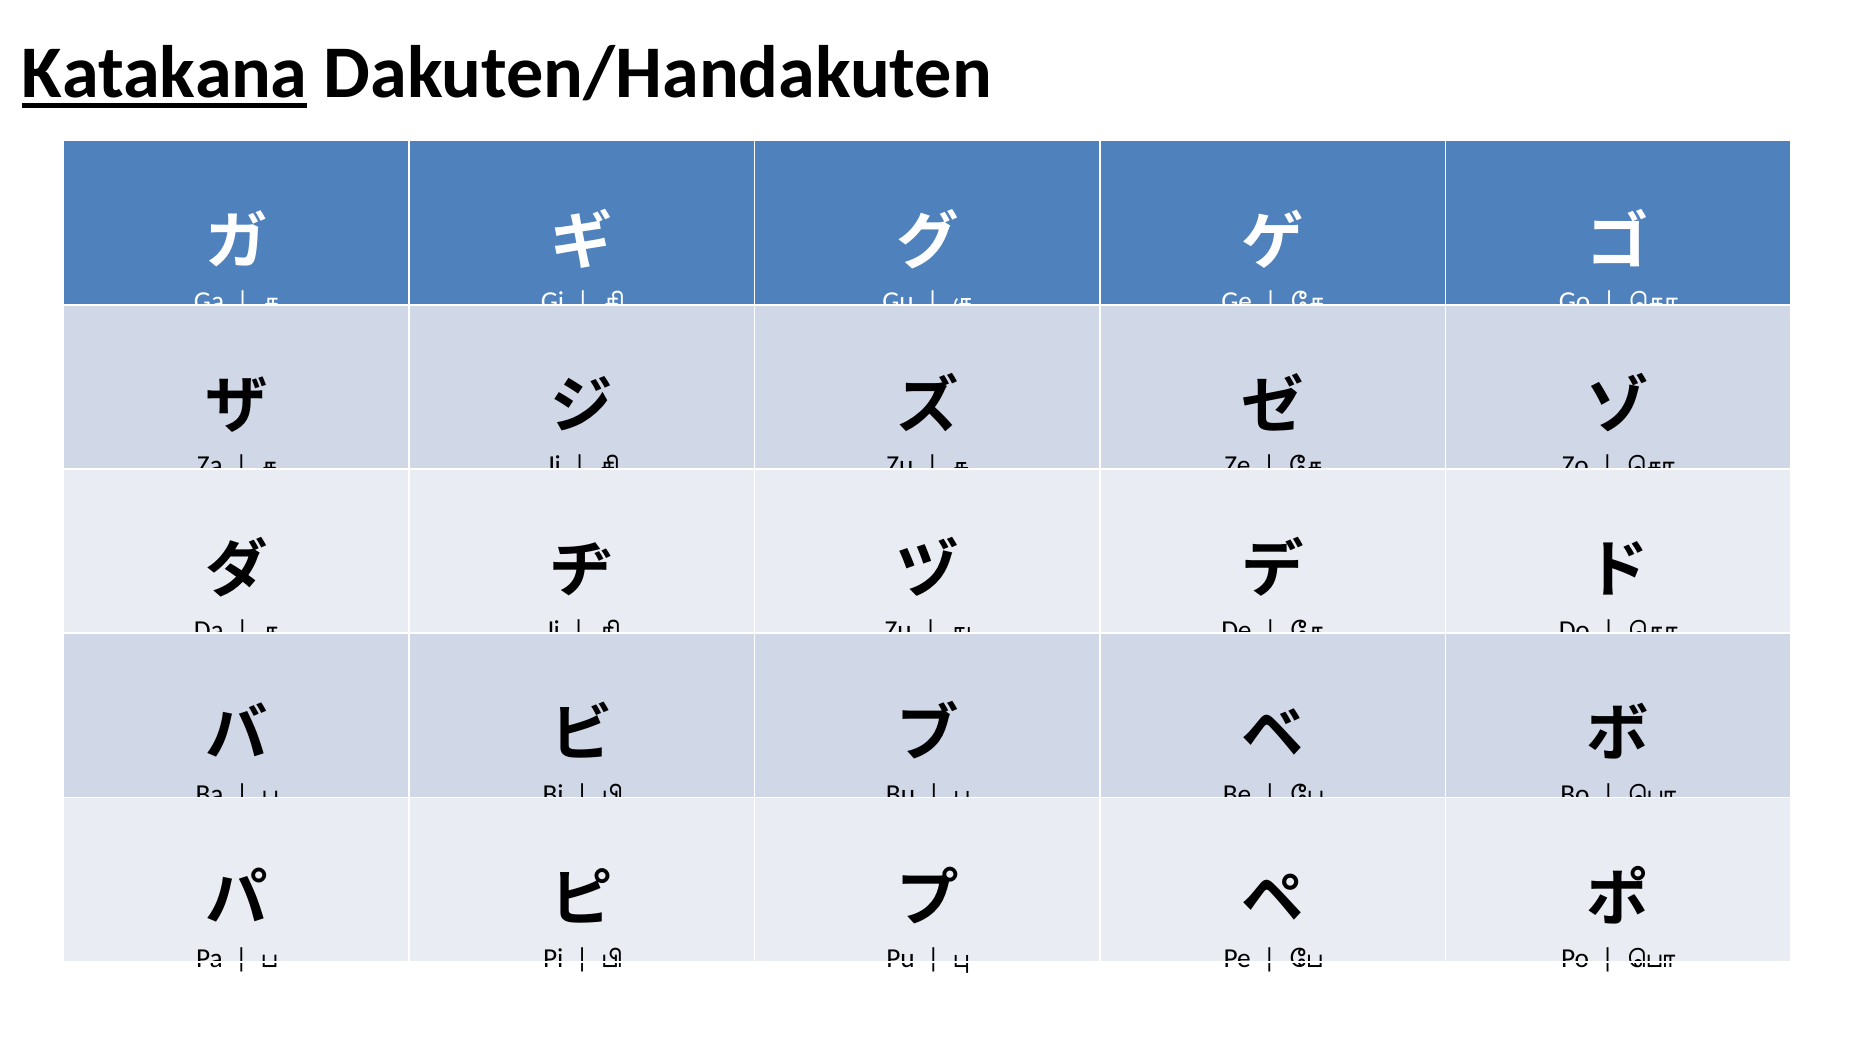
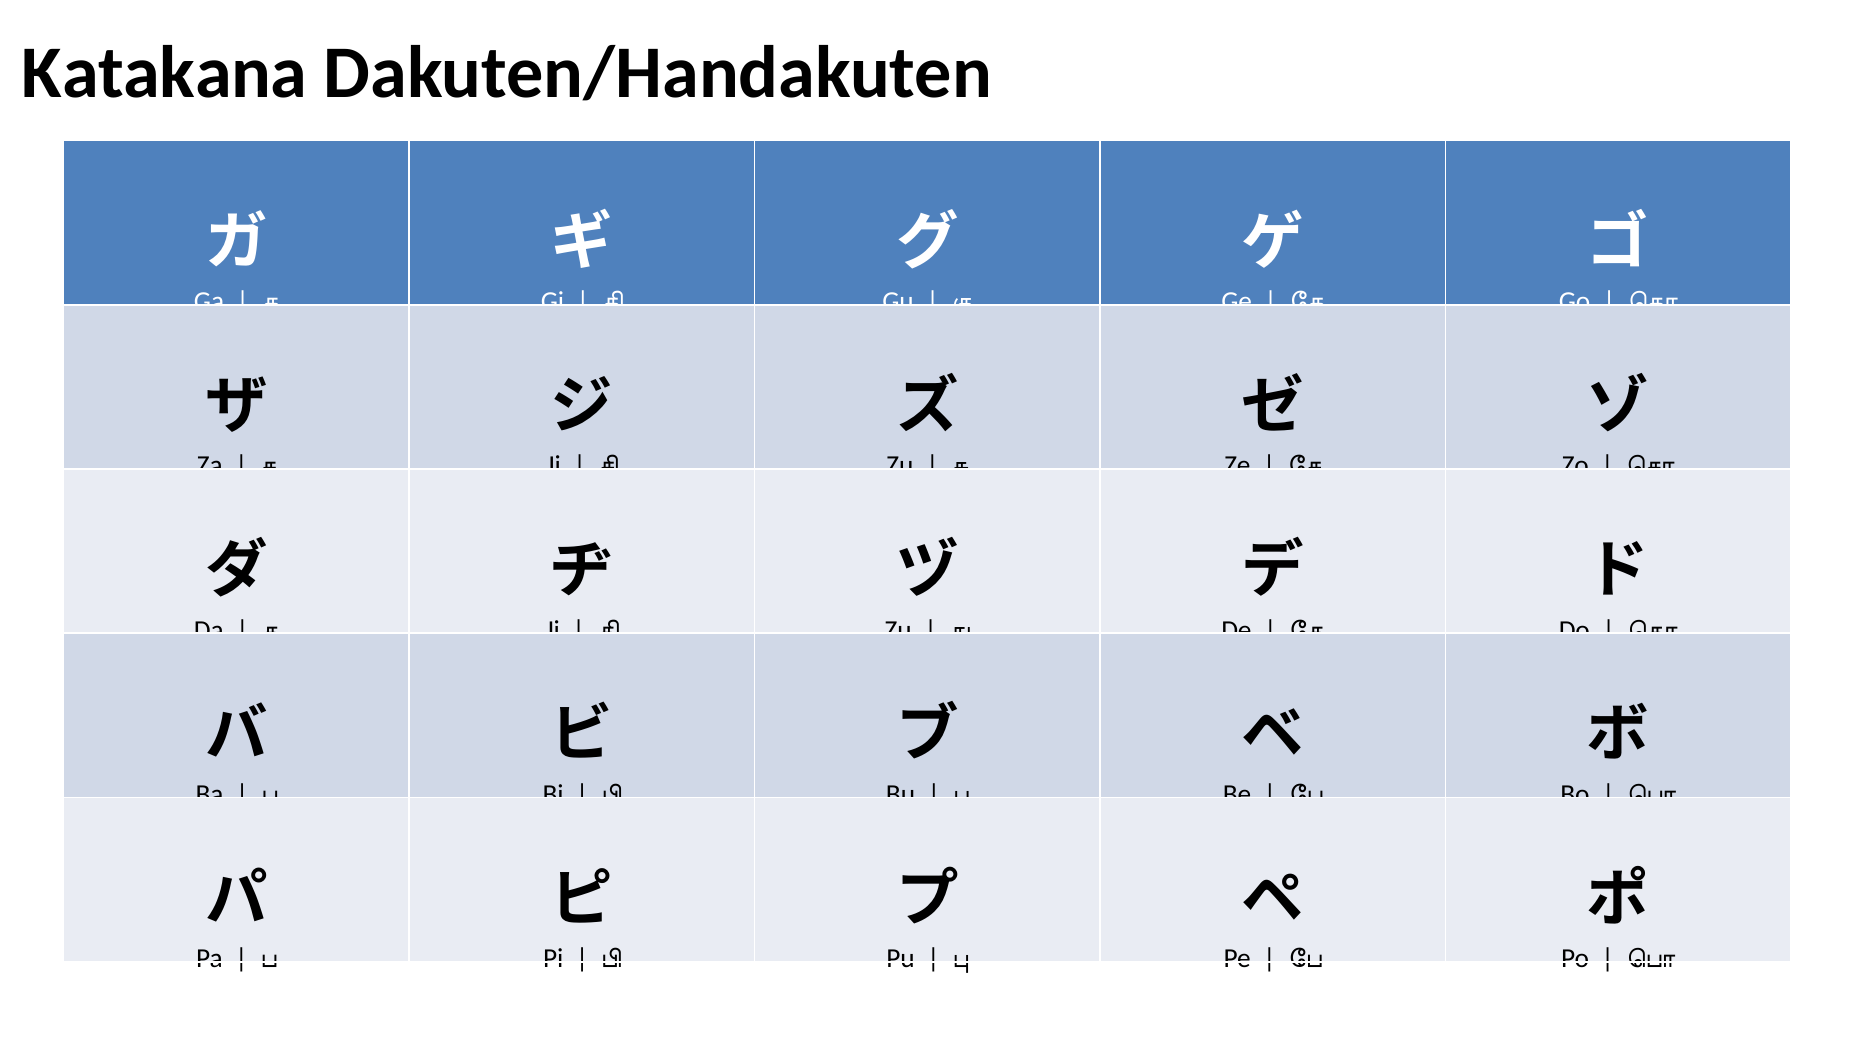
Katakana underline: present -> none (165, 73)
